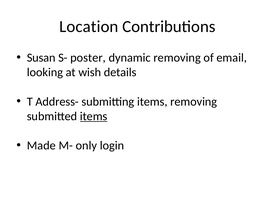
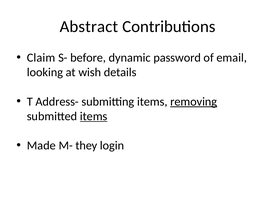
Location: Location -> Abstract (89, 27)
Susan: Susan -> Claim (41, 58)
poster: poster -> before (88, 58)
dynamic removing: removing -> password (177, 58)
removing underline: none -> present (194, 102)
only: only -> they (86, 146)
